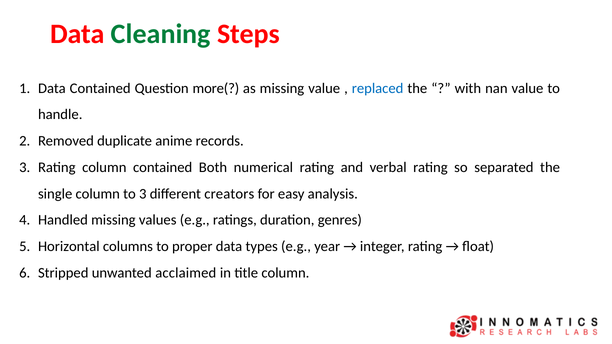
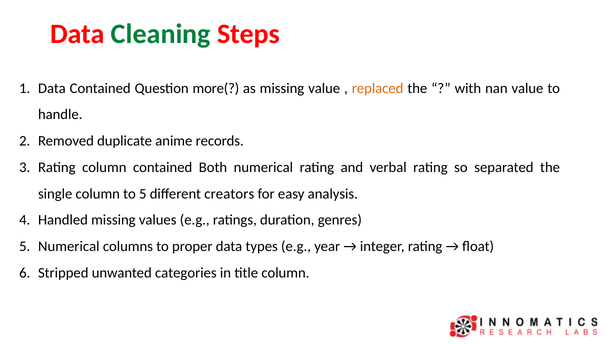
replaced colour: blue -> orange (378, 88)
to 3: 3 -> 5 (143, 194)
Horizontal: Horizontal -> Numerical (69, 247)
acclaimed: acclaimed -> categories (186, 273)
